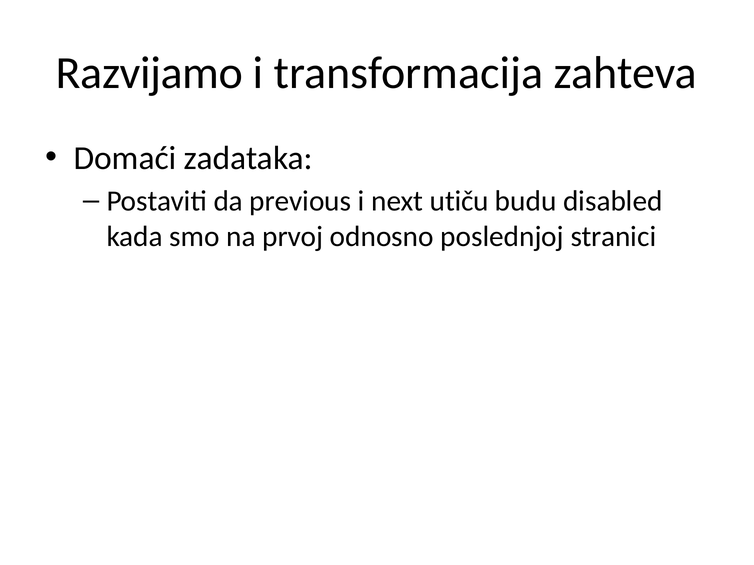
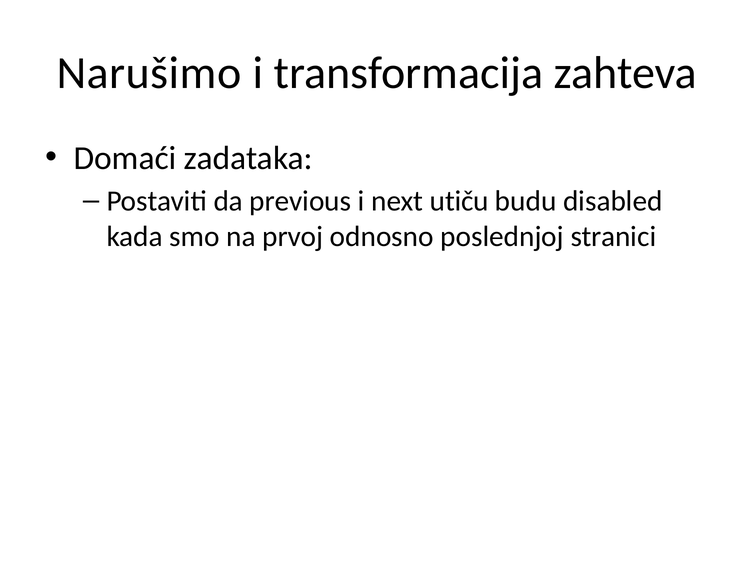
Razvijamo: Razvijamo -> Narušimo (149, 73)
